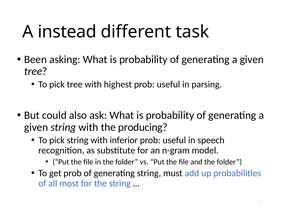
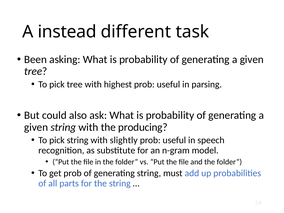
inferior: inferior -> slightly (124, 140)
most: most -> parts (69, 183)
